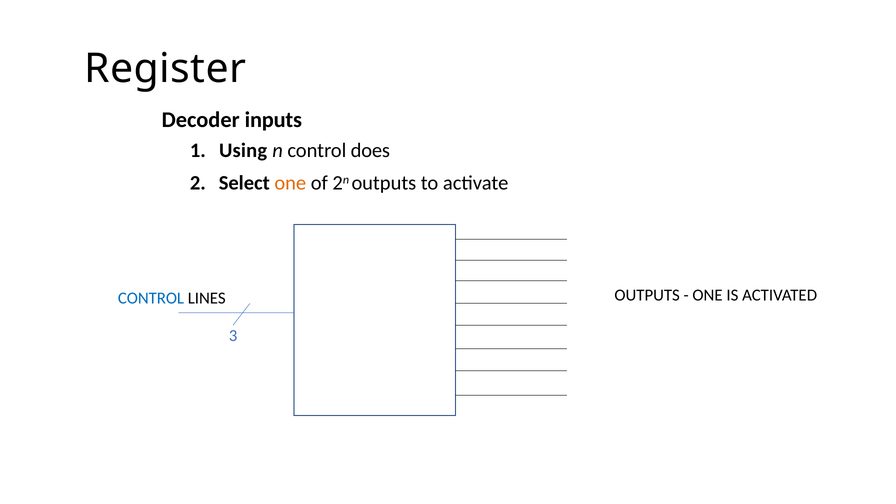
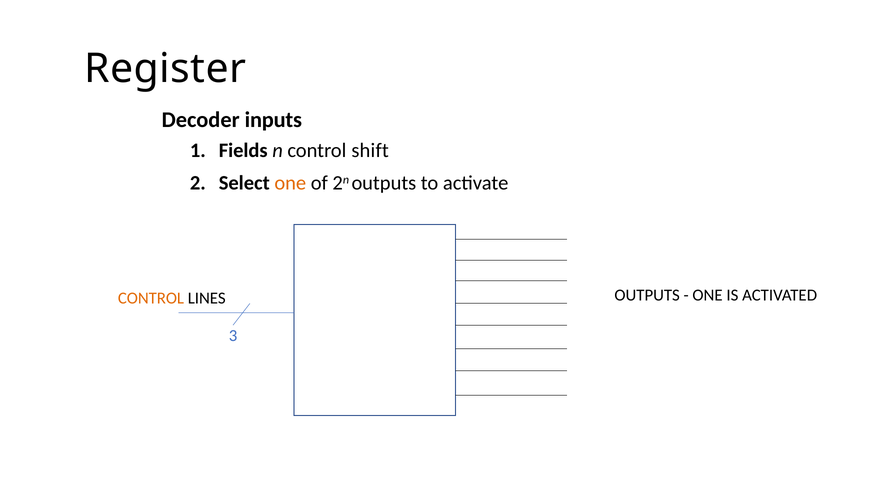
Using: Using -> Fields (243, 151)
does: does -> shift (370, 151)
CONTROL colour: blue -> orange (151, 298)
